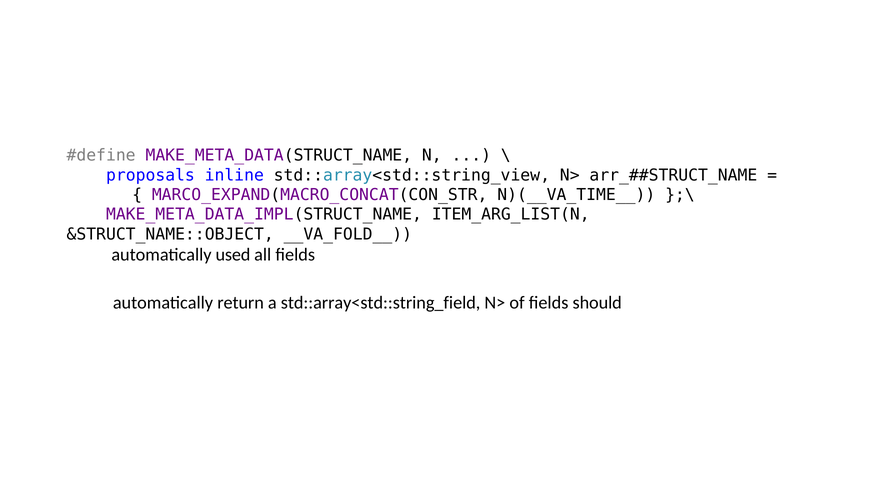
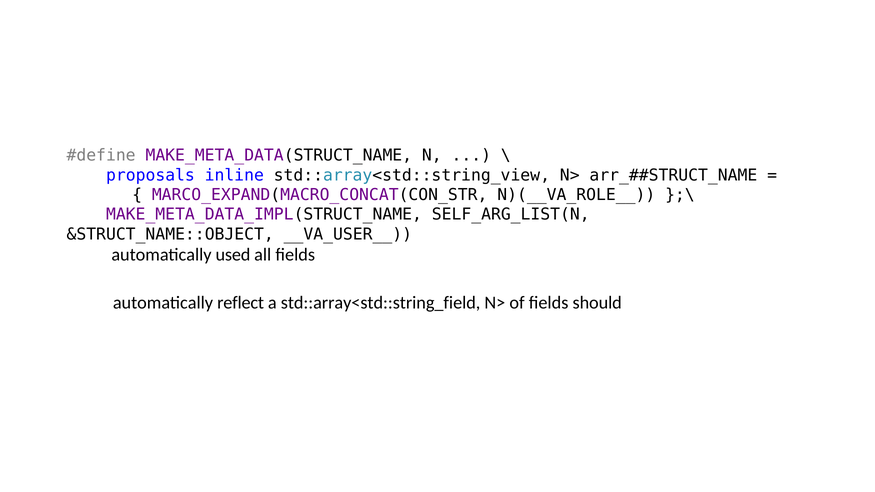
N)(__VA_TIME__: N)(__VA_TIME__ -> N)(__VA_ROLE__ (576, 195)
ITEM_ARG_LIST(N: ITEM_ARG_LIST(N -> SELF_ARG_LIST(N (511, 215)
__VA_FOLD__: __VA_FOLD__ -> __VA_USER__ (348, 234)
return: return -> reflect (241, 303)
